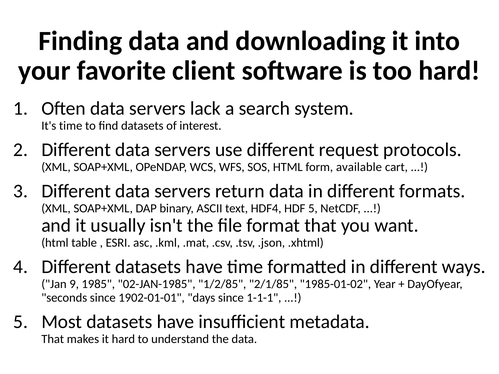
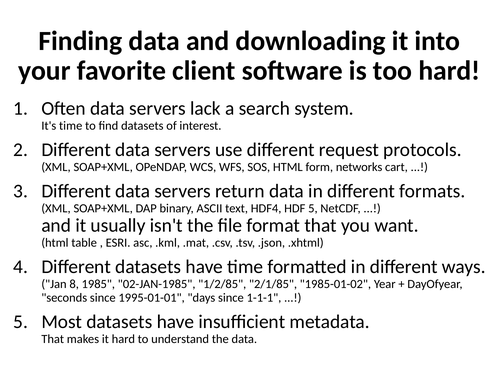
available: available -> networks (359, 167)
9: 9 -> 8 (74, 284)
1902-01-01: 1902-01-01 -> 1995-01-01 (152, 298)
